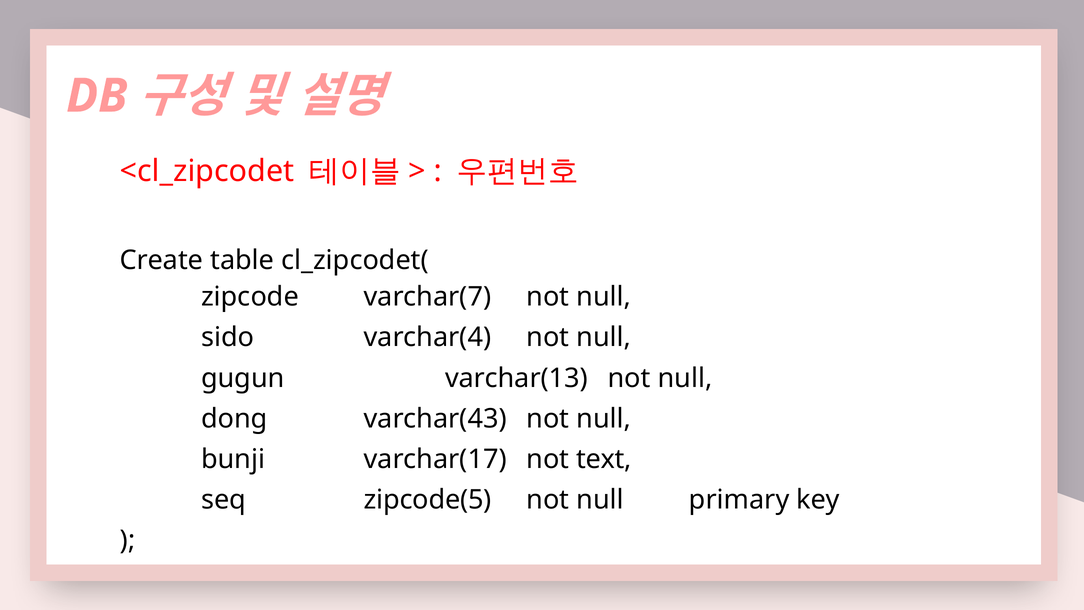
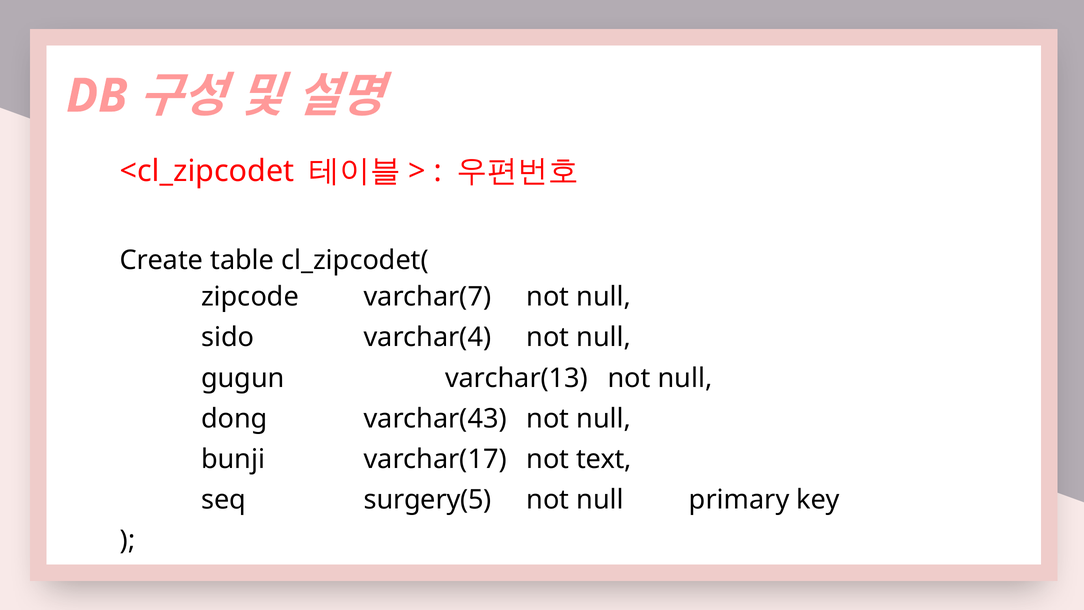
zipcode(5: zipcode(5 -> surgery(5 (428, 500)
